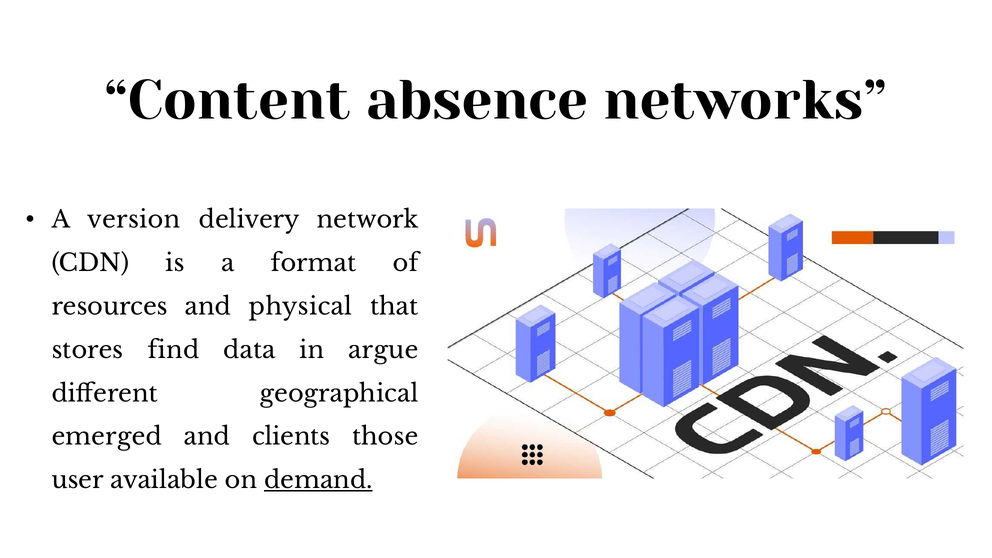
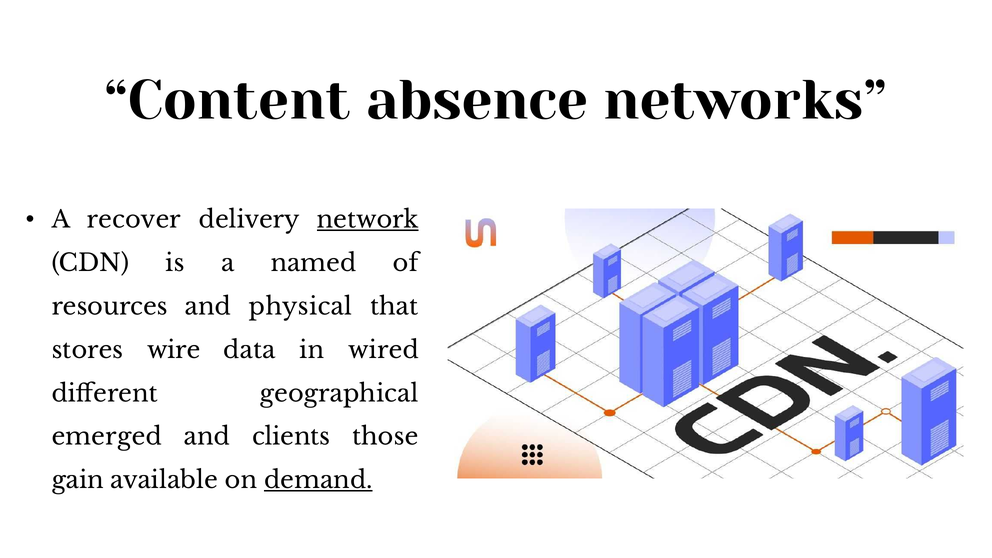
version: version -> recover (134, 220)
network underline: none -> present (368, 220)
format: format -> named (313, 263)
find: find -> wire (174, 350)
argue: argue -> wired (384, 350)
user: user -> gain (78, 480)
